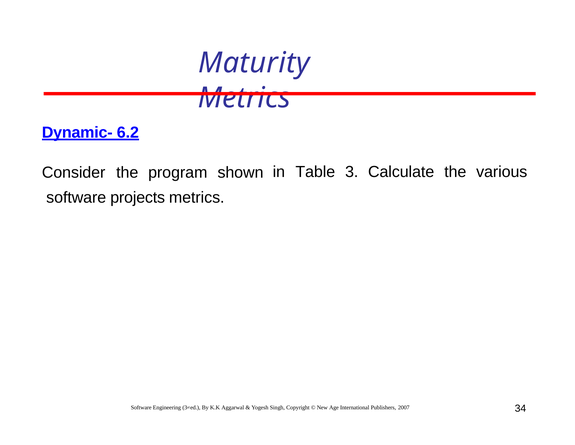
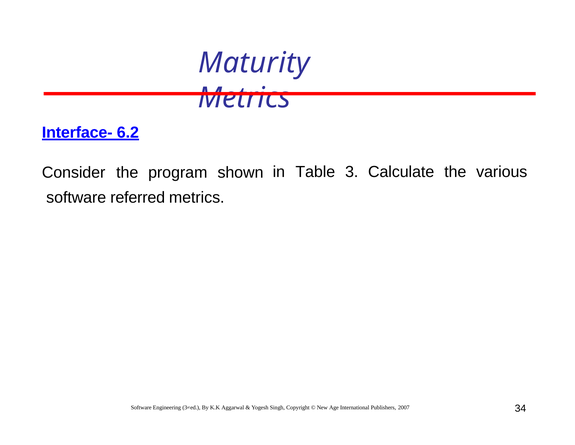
Dynamic-: Dynamic- -> Interface- (77, 132)
projects: projects -> referred (138, 197)
